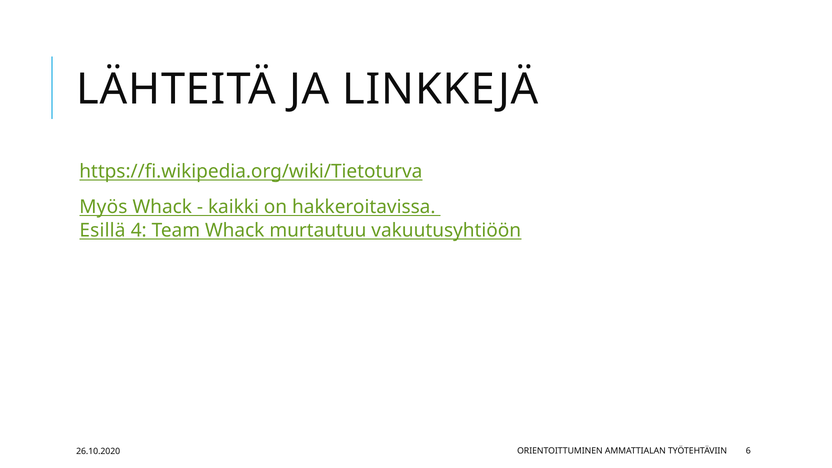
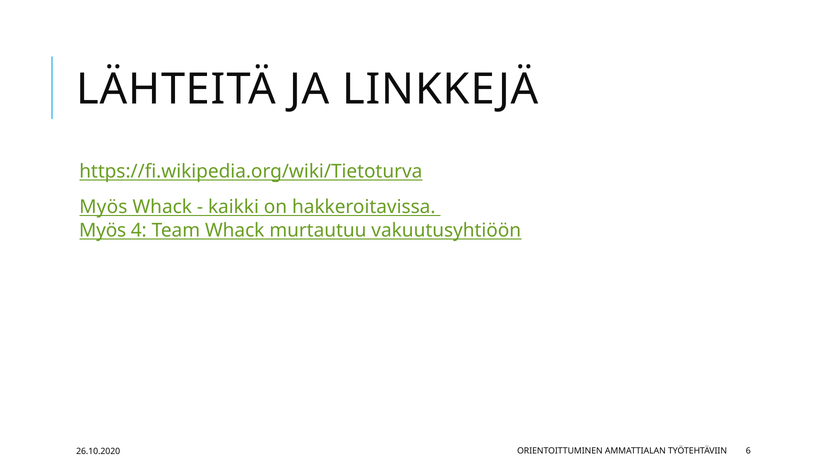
Esillä: Esillä -> Myös (103, 230)
